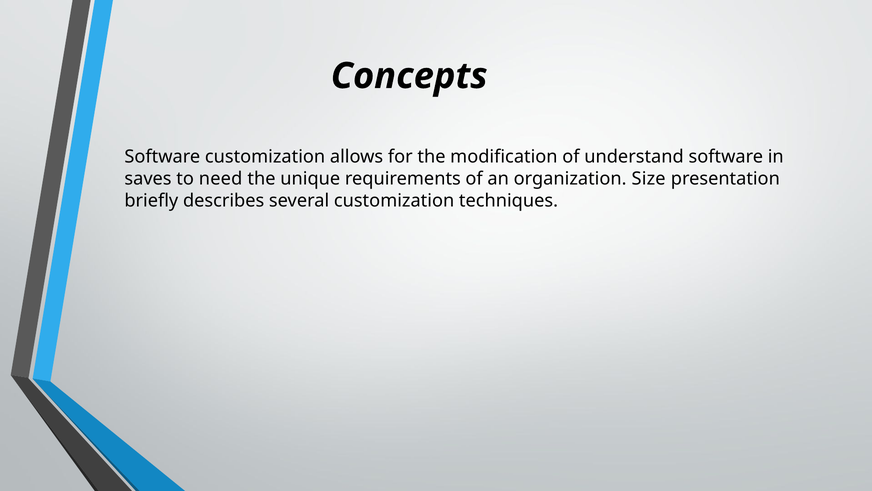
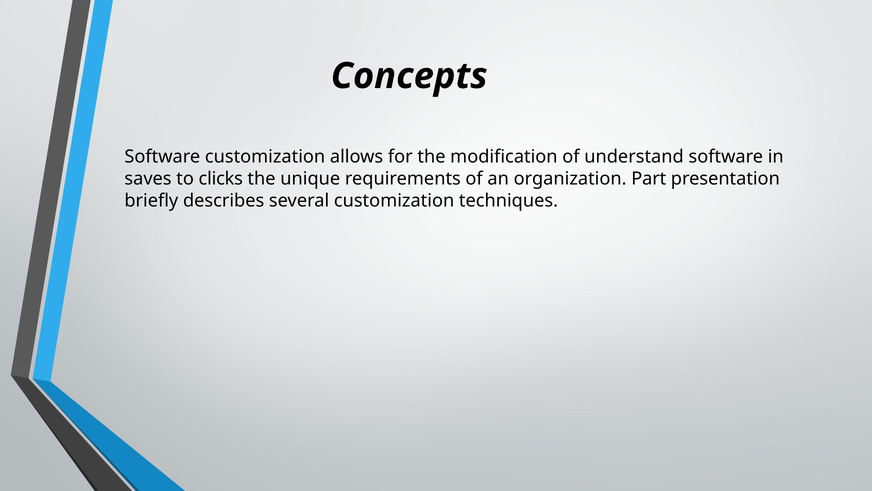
need: need -> clicks (221, 179)
Size: Size -> Part (649, 179)
